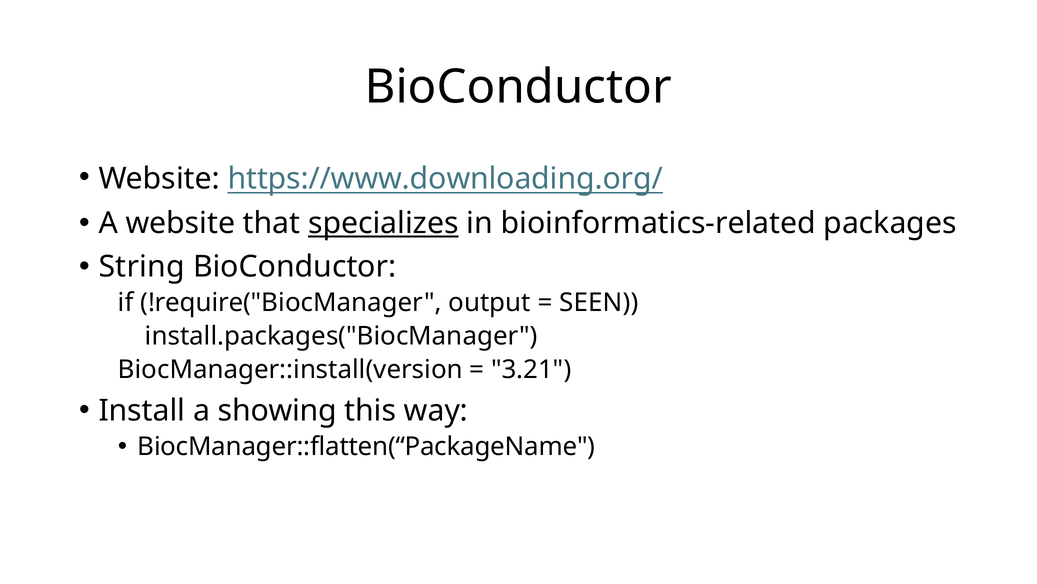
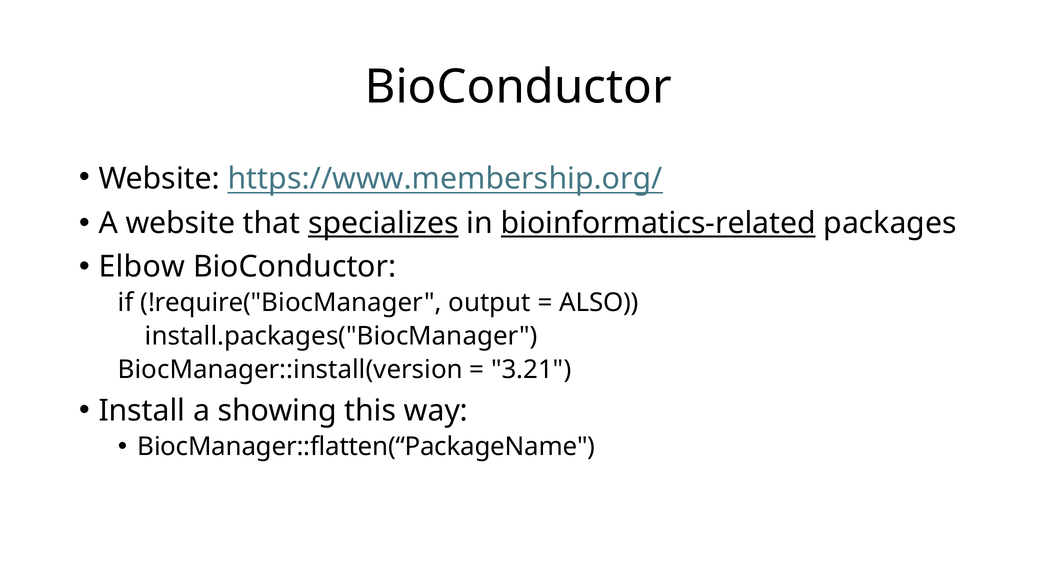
https://www.downloading.org/: https://www.downloading.org/ -> https://www.membership.org/ (445, 179)
bioinformatics-related underline: none -> present (658, 223)
String: String -> Elbow (142, 267)
SEEN: SEEN -> ALSO (599, 302)
